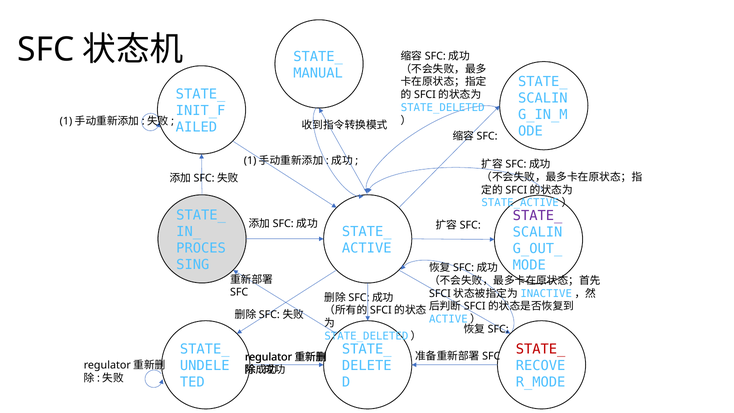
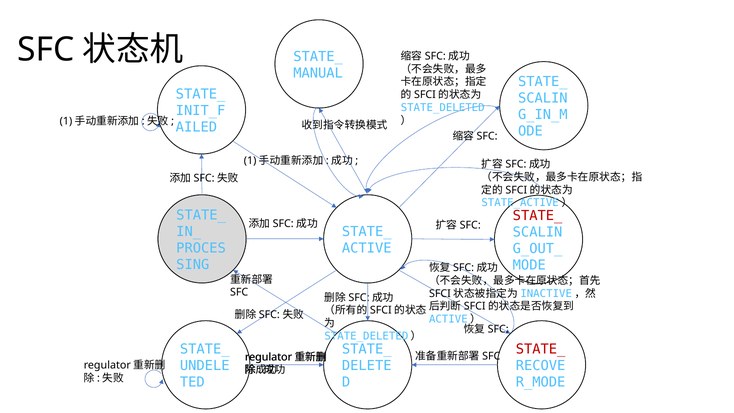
STATE_ colour: purple -> red (538, 216)
